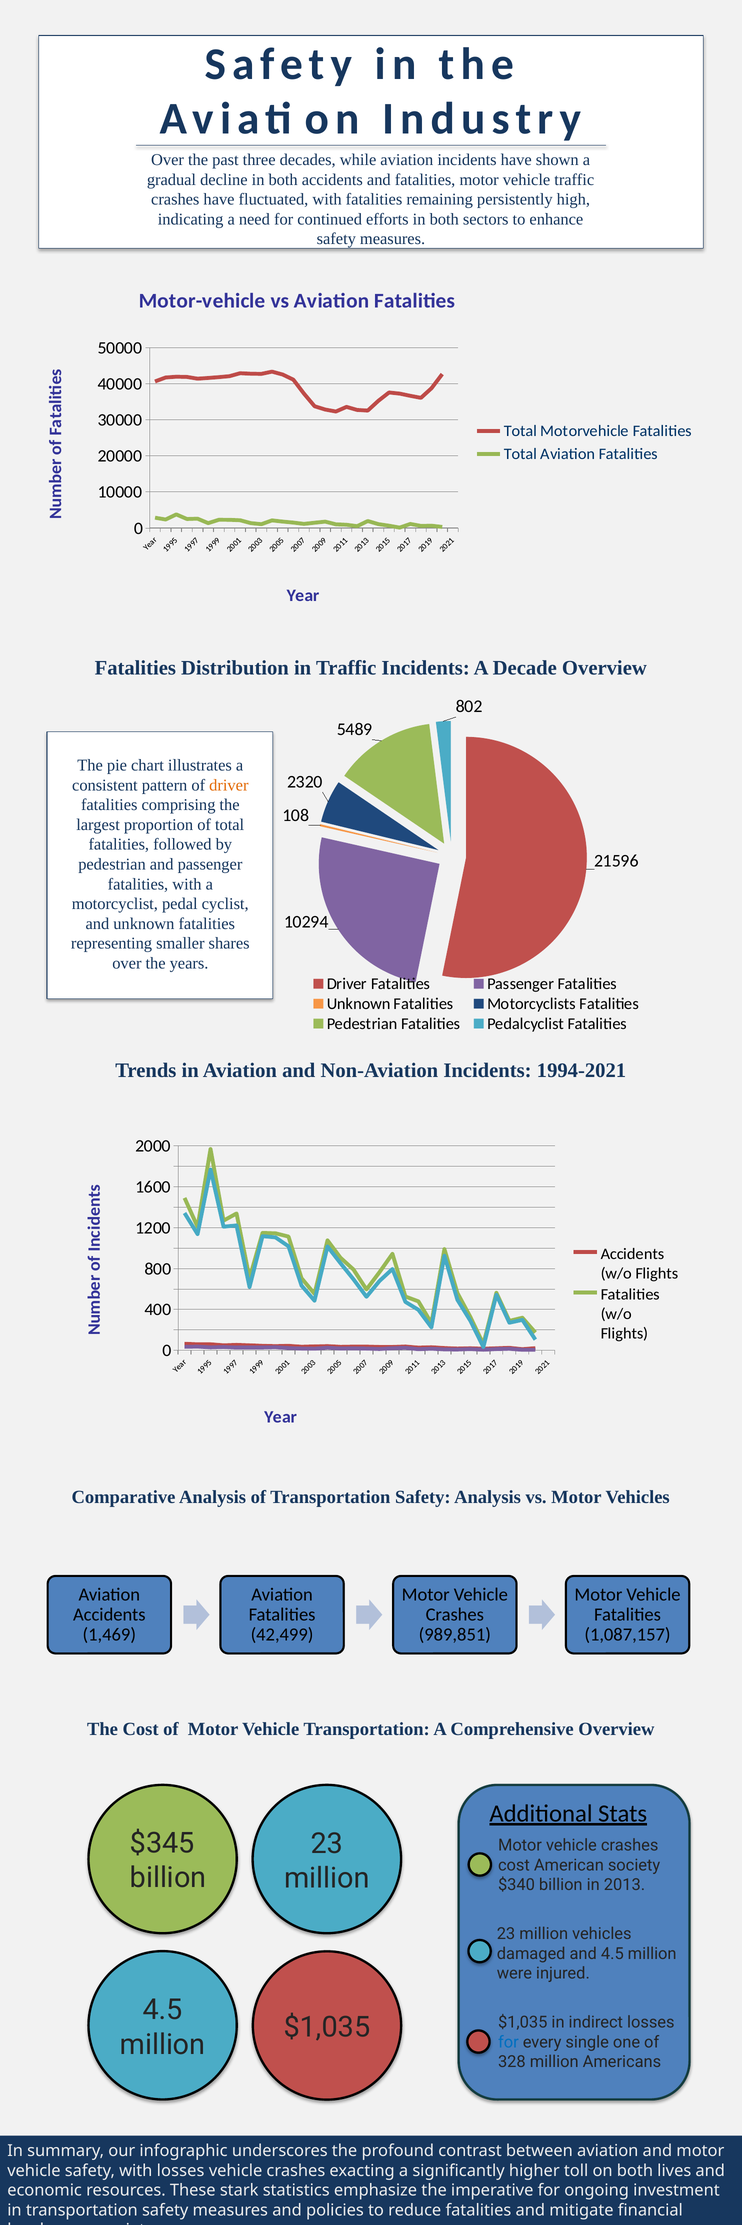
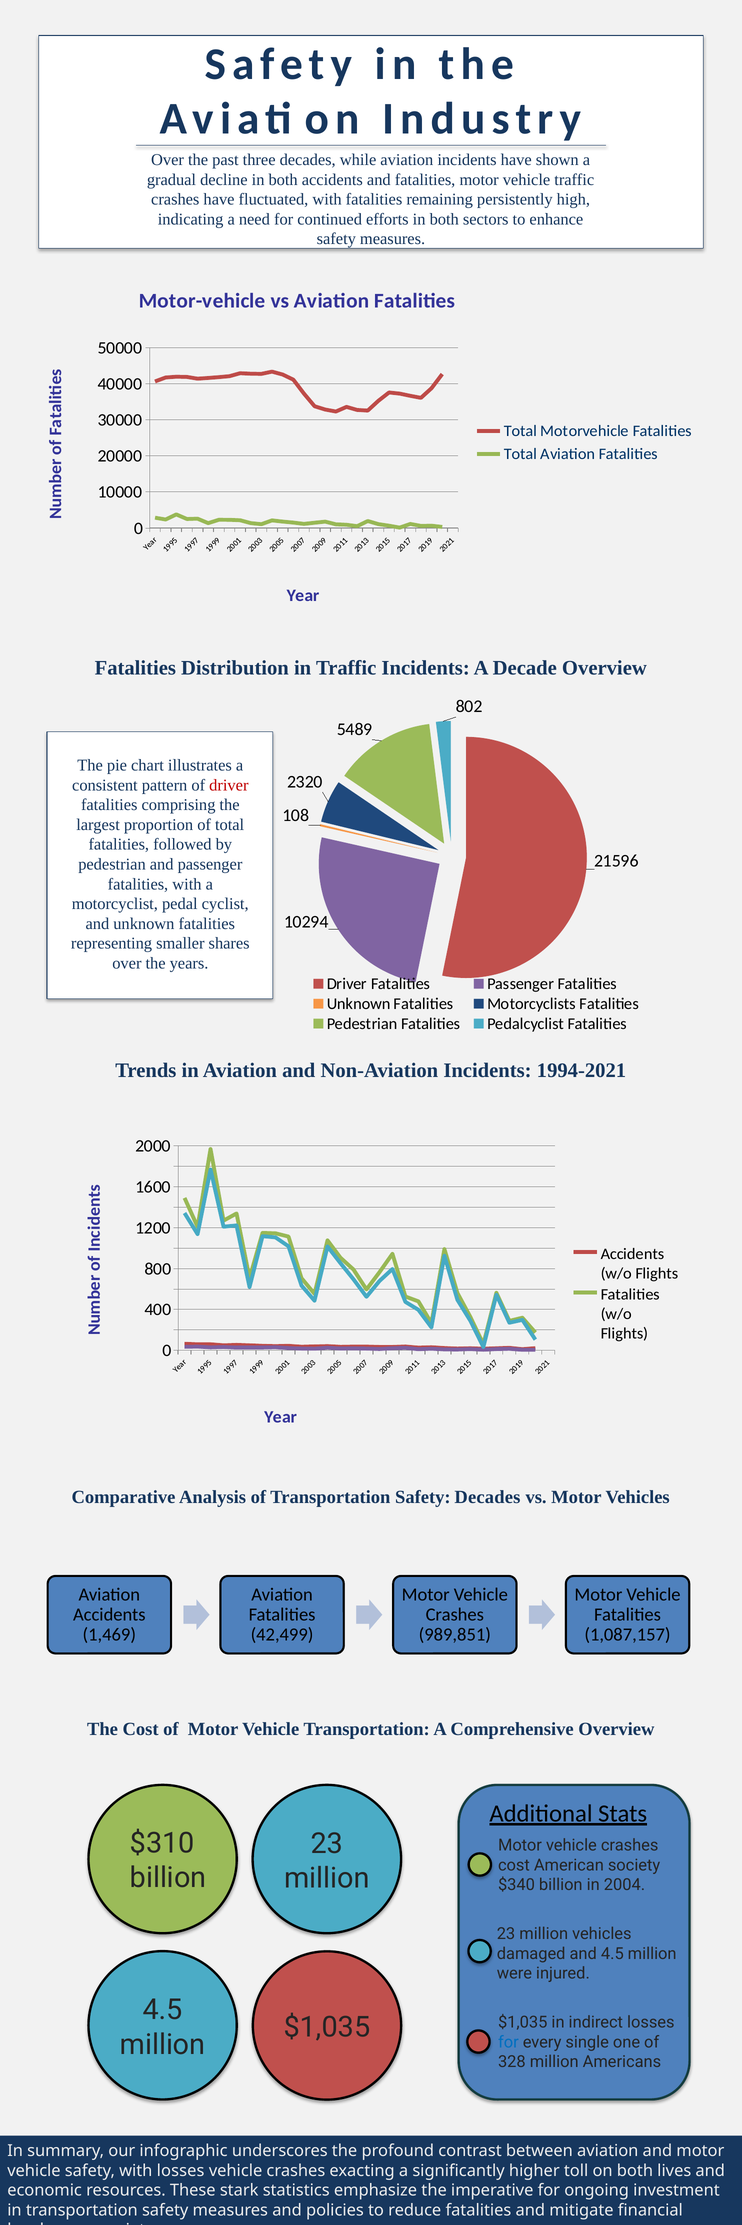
driver colour: orange -> red (229, 786)
Safety Analysis: Analysis -> Decades (487, 1498)
$345: $345 -> $310 (162, 1844)
2013: 2013 -> 2004 (625, 1886)
